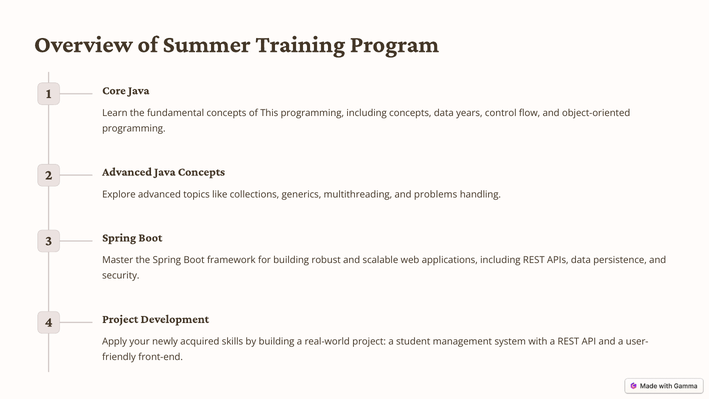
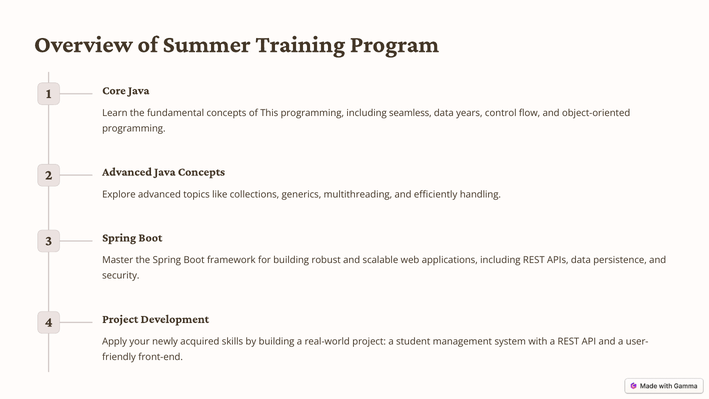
including concepts: concepts -> seamless (410, 113)
problems: problems -> efficiently (436, 194)
